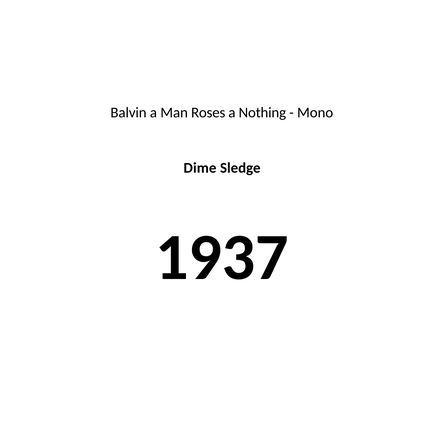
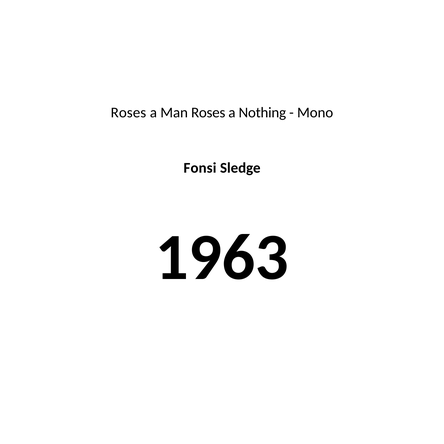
Balvin: Balvin -> Roses (128, 112)
Dime: Dime -> Fonsi (200, 168)
1937: 1937 -> 1963 (222, 257)
